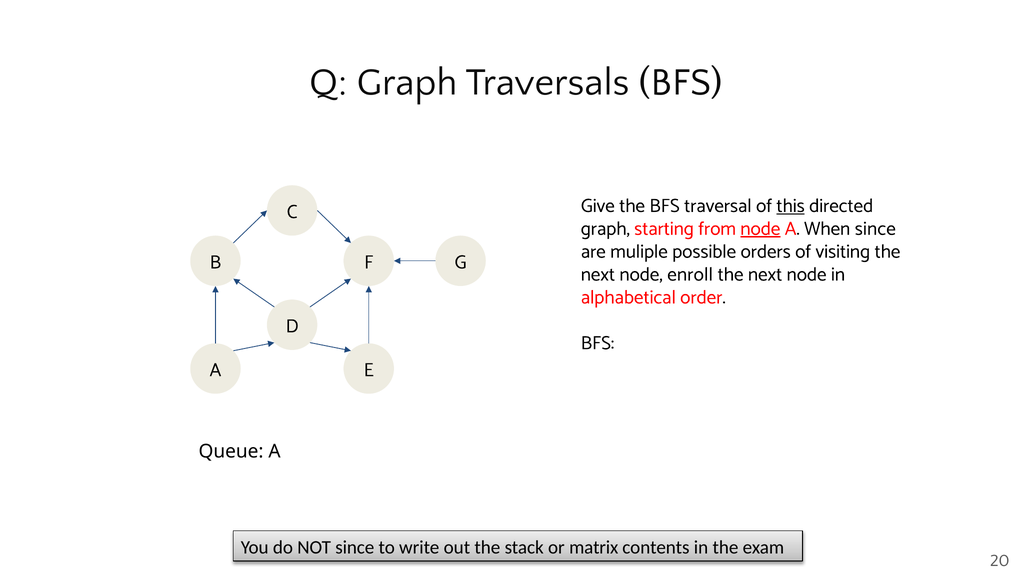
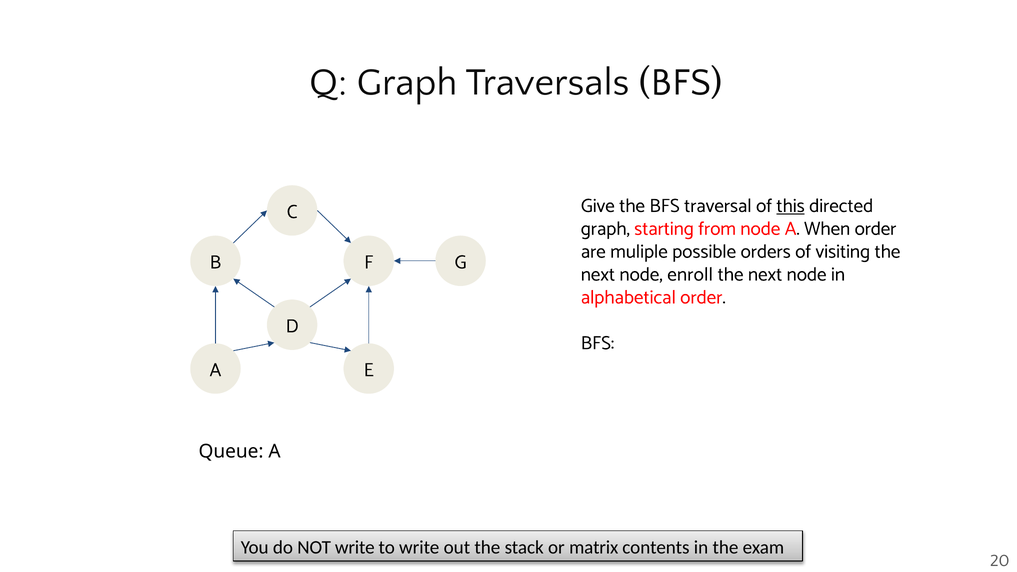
node underline: present -> none (760, 229)
When since: since -> order (875, 229)
NOT since: since -> write (355, 547)
